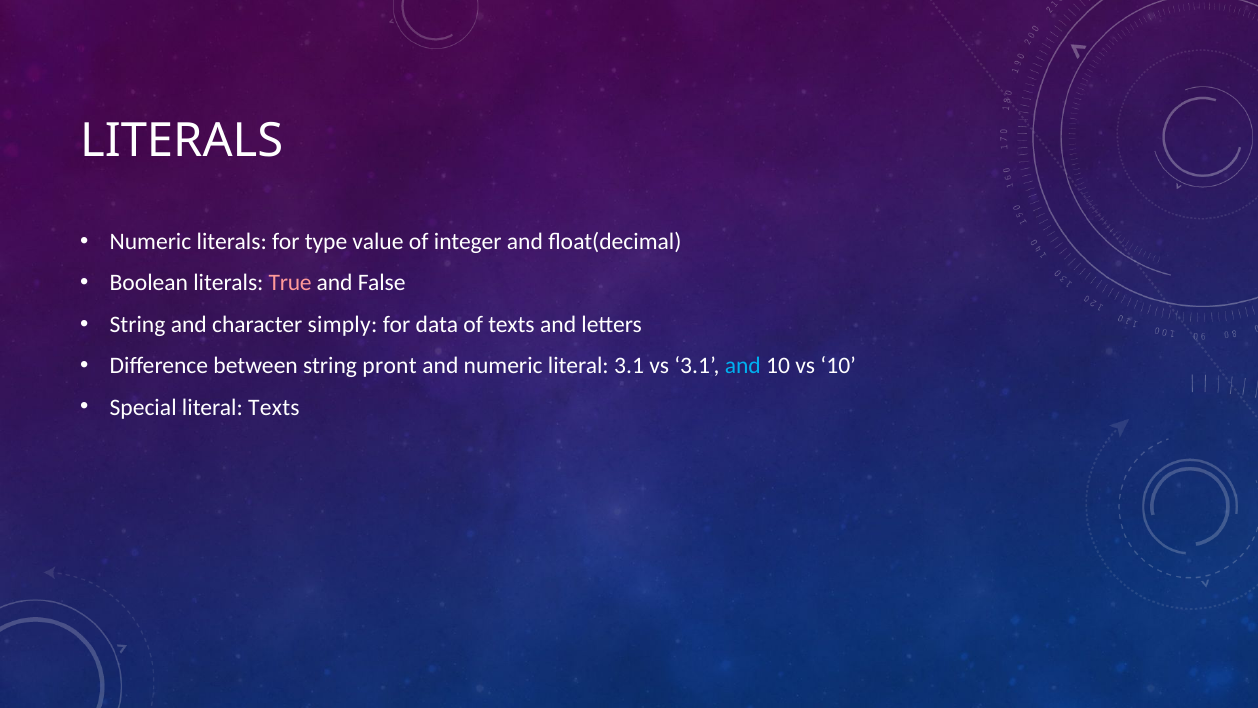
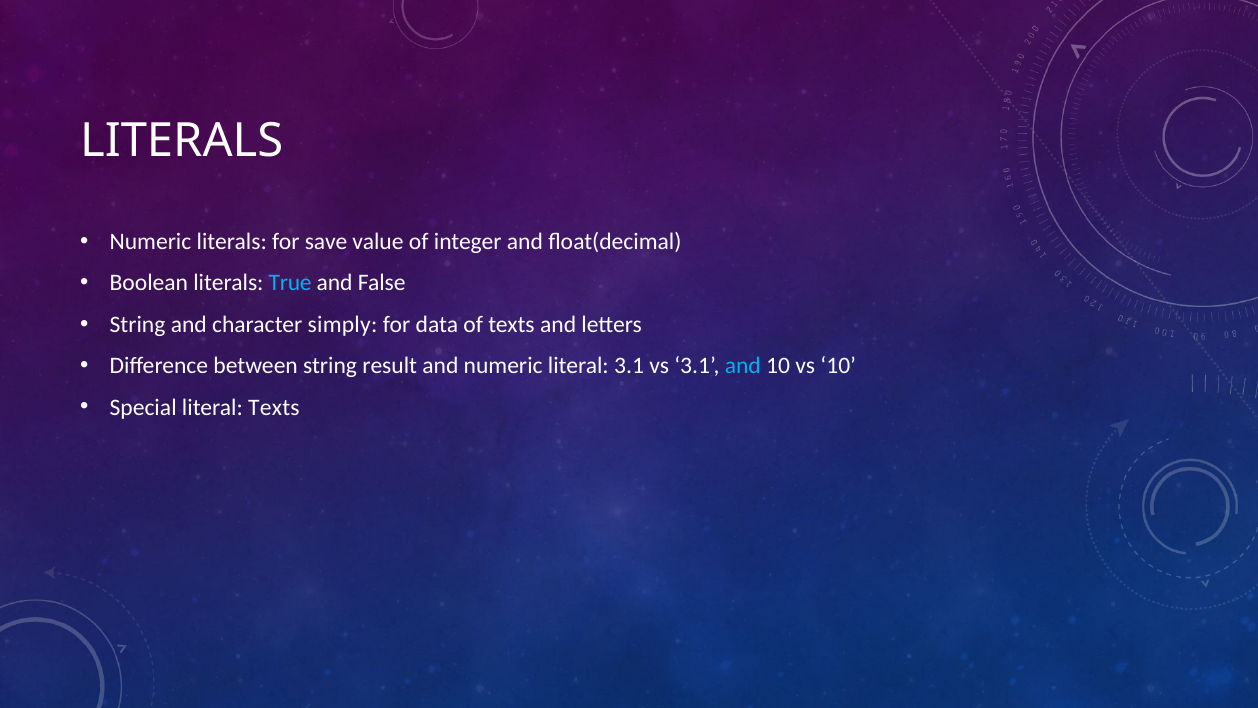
type: type -> save (326, 242)
True colour: pink -> light blue (290, 283)
pront: pront -> result (390, 366)
